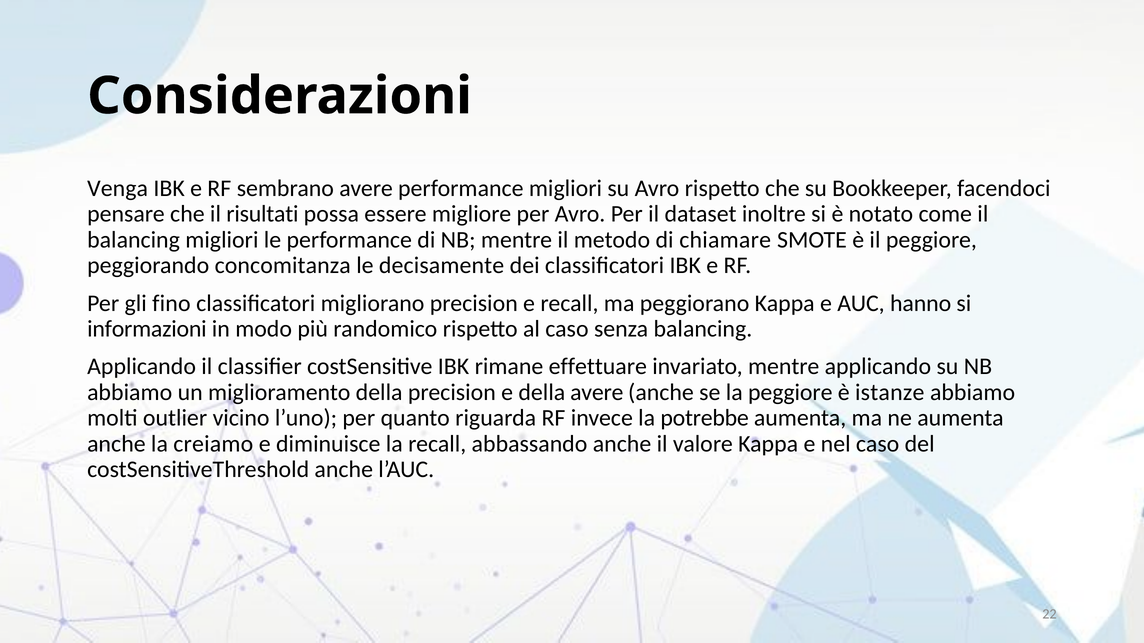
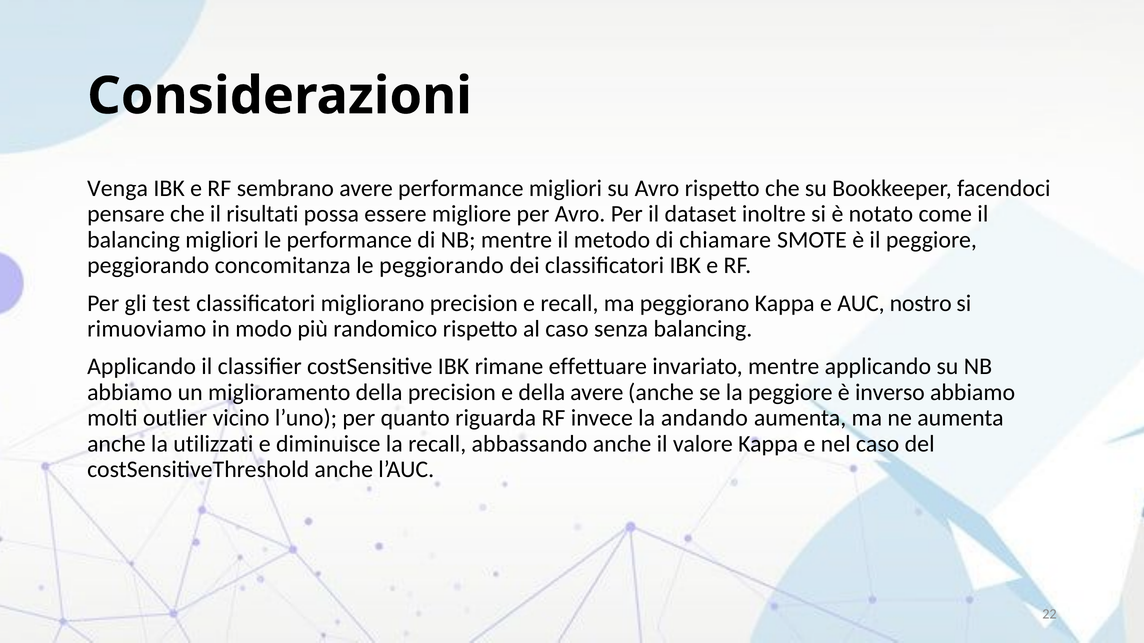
le decisamente: decisamente -> peggiorando (442, 266)
fino: fino -> test (171, 303)
hanno: hanno -> nostro (921, 303)
informazioni: informazioni -> rimuoviamo (147, 329)
istanze: istanze -> inverso (890, 393)
potrebbe: potrebbe -> andando (704, 418)
creiamo: creiamo -> utilizzati (213, 444)
